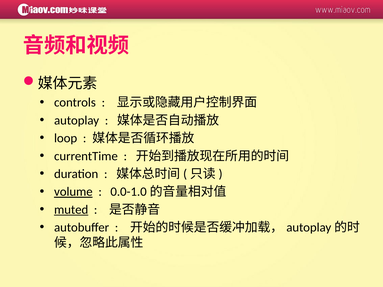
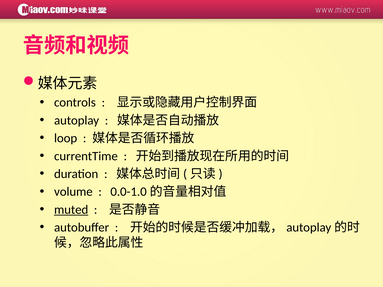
volume underline: present -> none (73, 192)
